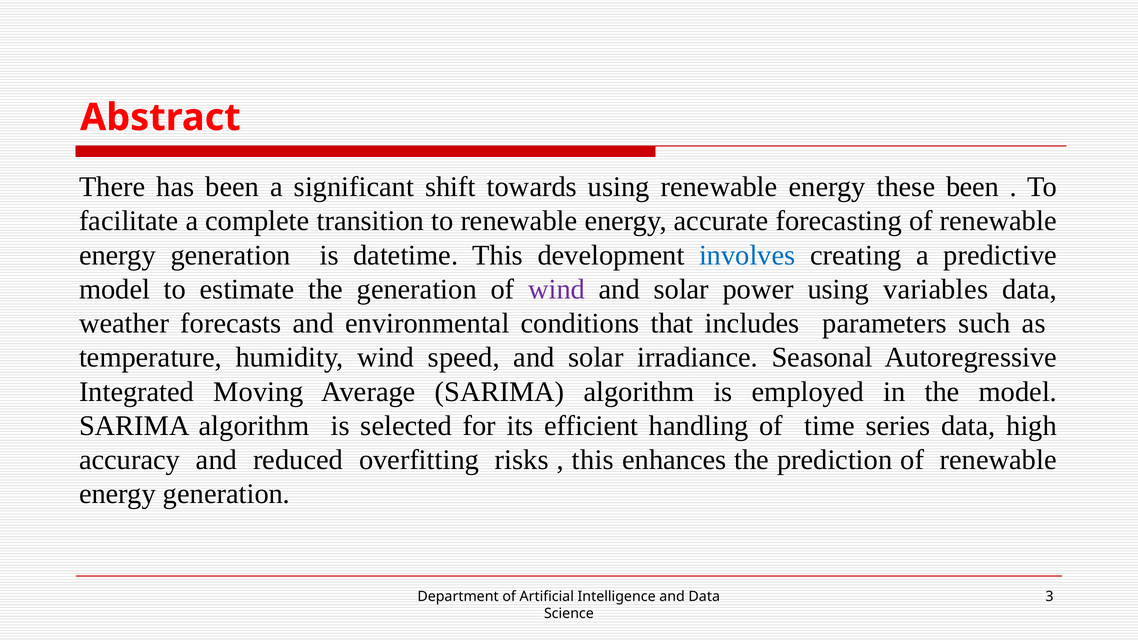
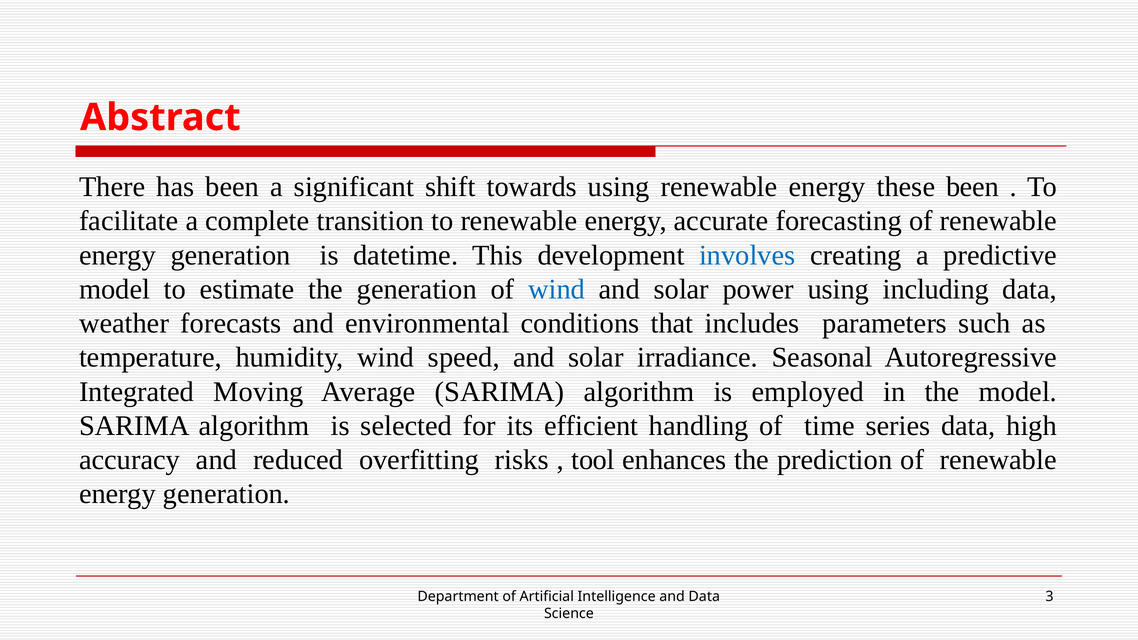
wind colour: purple -> blue (557, 289)
variables: variables -> including (936, 289)
this: this -> tool (593, 460)
